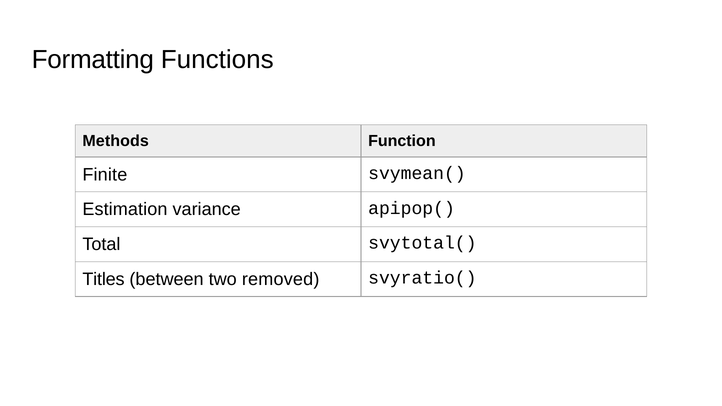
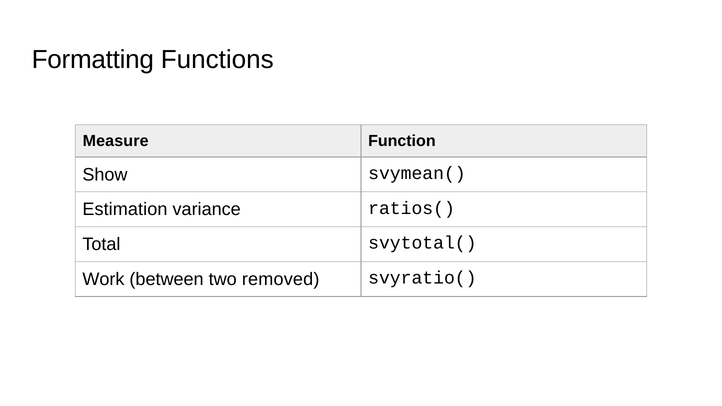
Methods: Methods -> Measure (116, 141)
Finite: Finite -> Show (105, 175)
apipop(: apipop( -> ratios( (412, 208)
Titles: Titles -> Work (103, 279)
